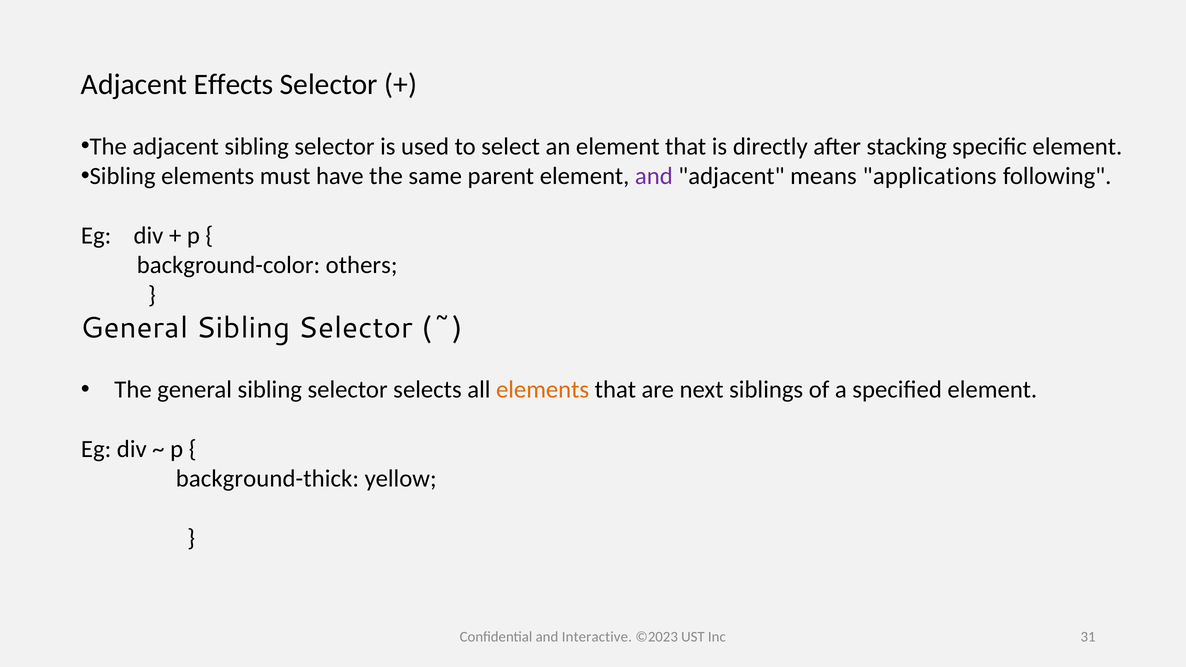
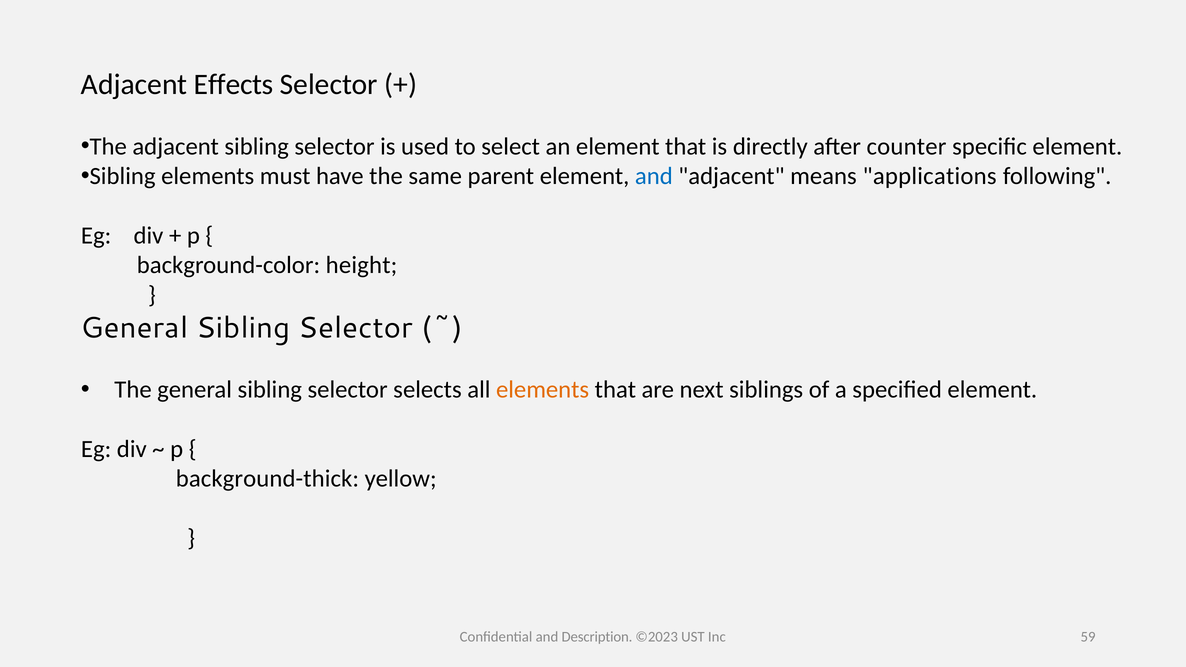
stacking: stacking -> counter (906, 147)
and colour: purple -> blue (654, 176)
others: others -> height (362, 265)
Interactive: Interactive -> Description (597, 637)
31: 31 -> 59 (1088, 637)
